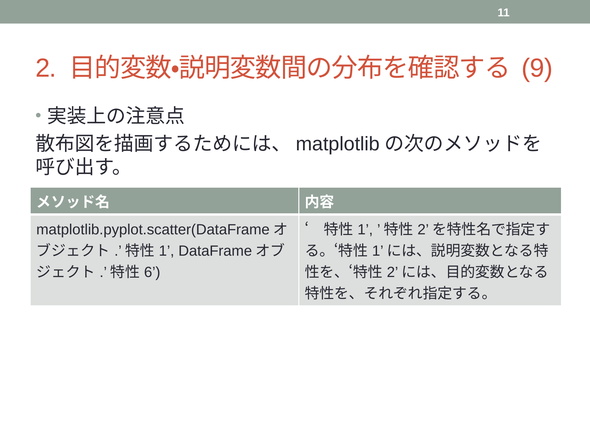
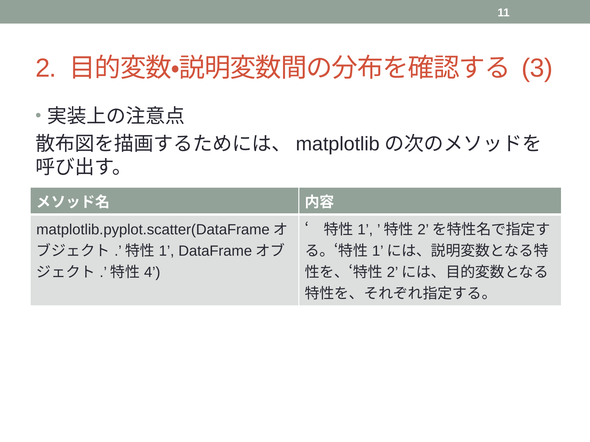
9: 9 -> 3 (537, 68)
6: 6 -> 4 (152, 273)
